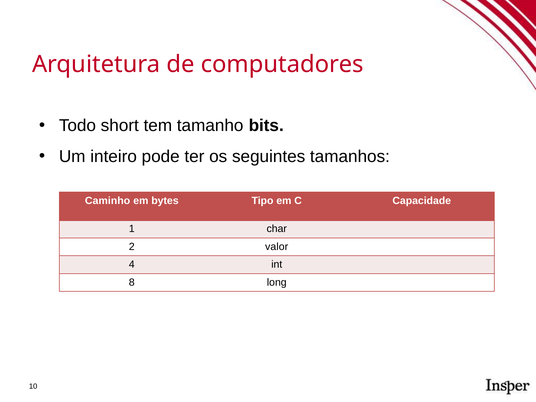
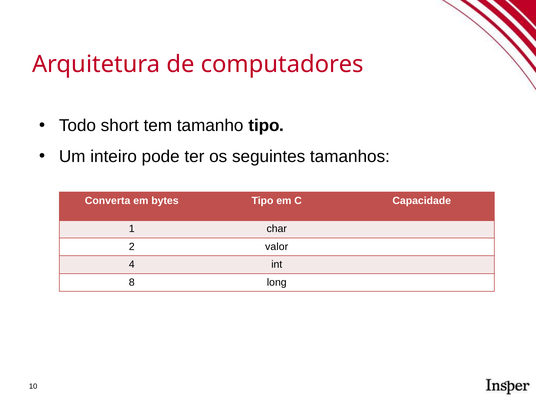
tamanho bits: bits -> tipo (266, 126)
Caminho: Caminho -> Converta (108, 201)
